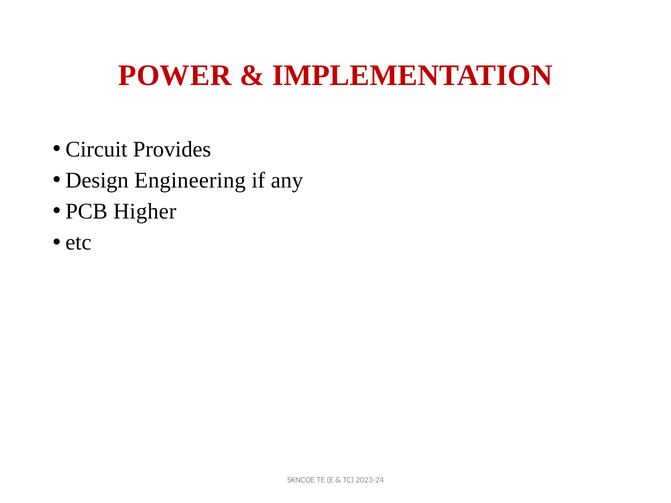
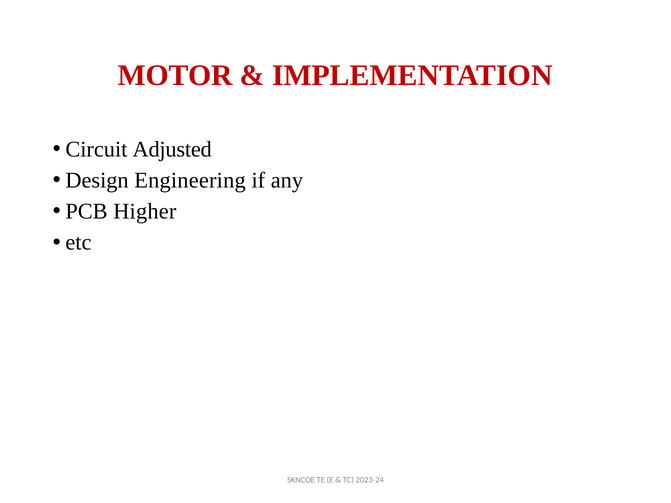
POWER: POWER -> MOTOR (175, 75)
Provides: Provides -> Adjusted (172, 149)
